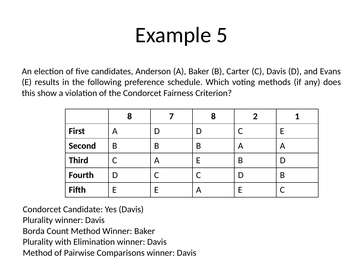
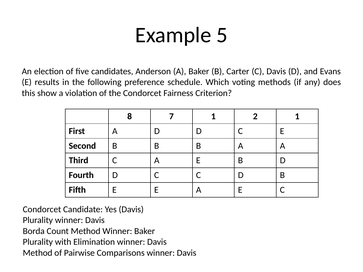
7 8: 8 -> 1 (213, 116)
